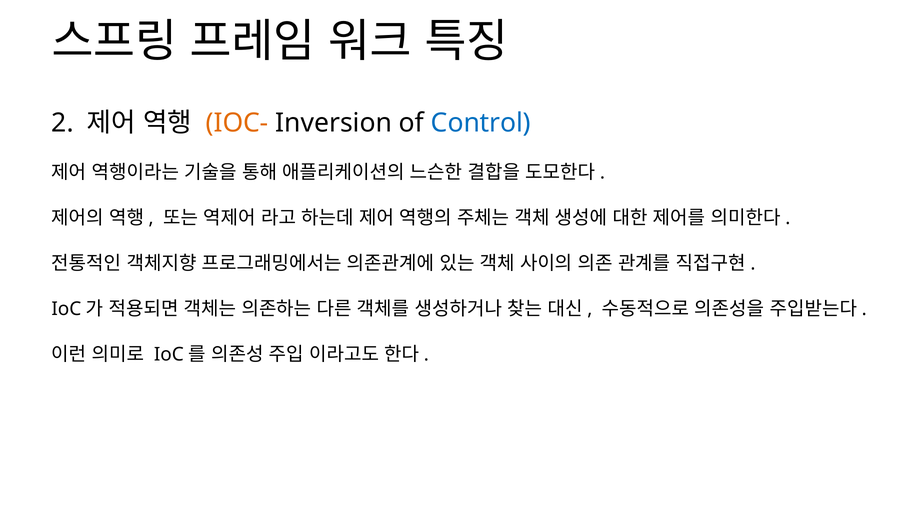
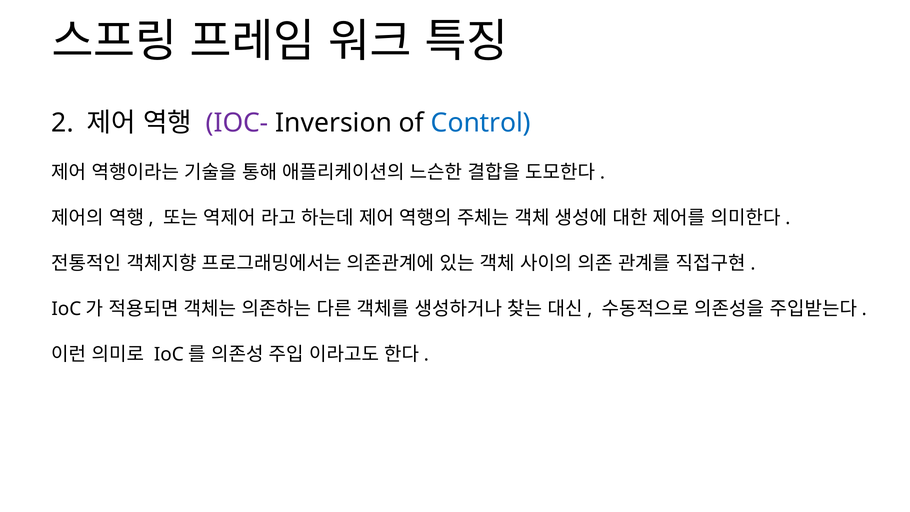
IOC- colour: orange -> purple (237, 123)
